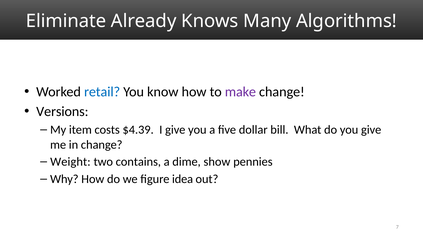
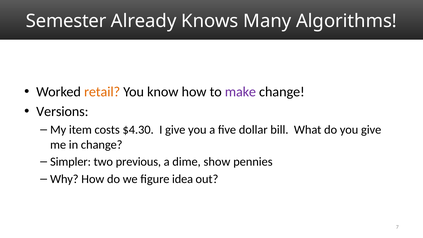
Eliminate: Eliminate -> Semester (66, 21)
retail colour: blue -> orange (102, 92)
$4.39: $4.39 -> $4.30 (138, 130)
Weight: Weight -> Simpler (70, 162)
contains: contains -> previous (138, 162)
